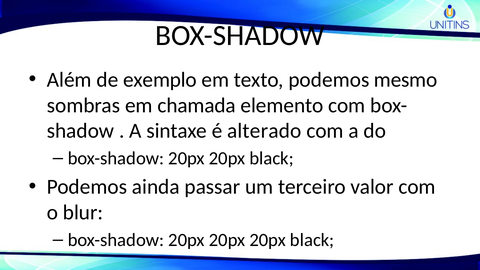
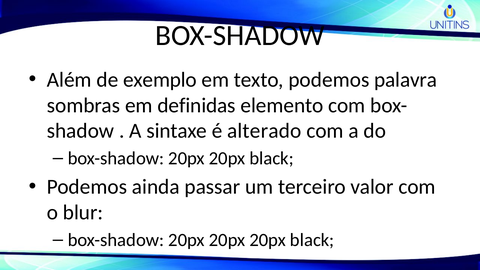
mesmo: mesmo -> palavra (406, 80)
chamada: chamada -> definidas (197, 105)
